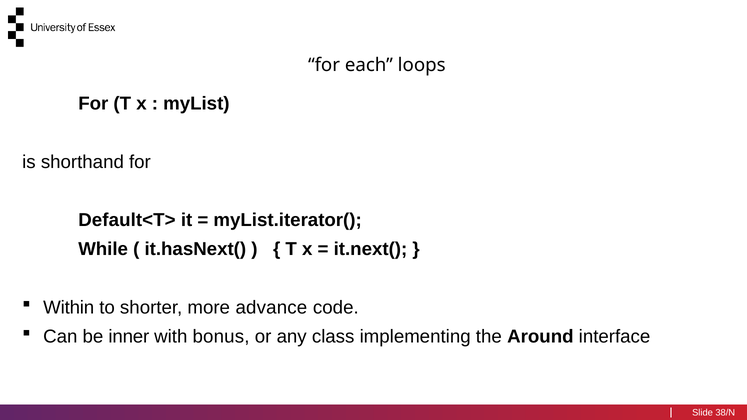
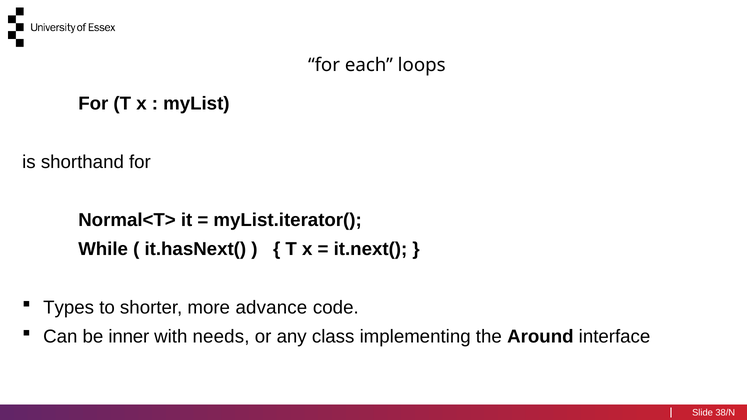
Default<T>: Default<T> -> Normal<T> (127, 220)
Within: Within -> Types (69, 308)
bonus: bonus -> needs (221, 337)
